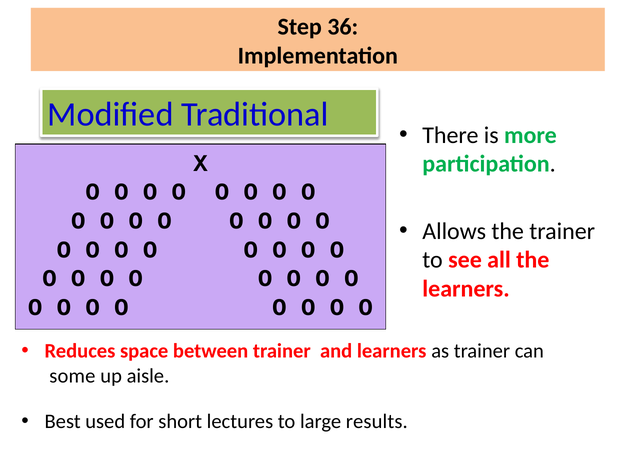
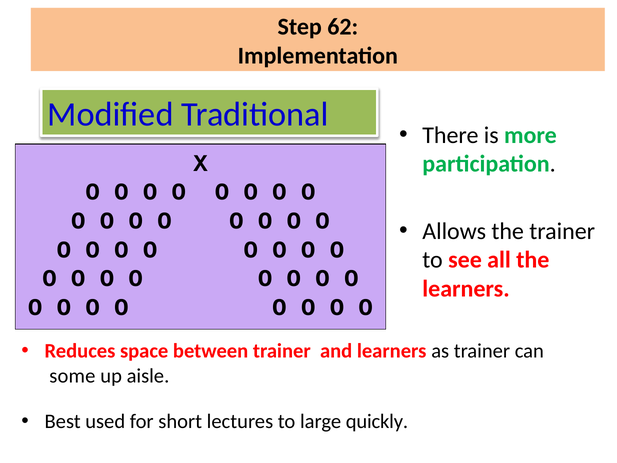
36: 36 -> 62 (343, 27)
results: results -> quickly (377, 421)
